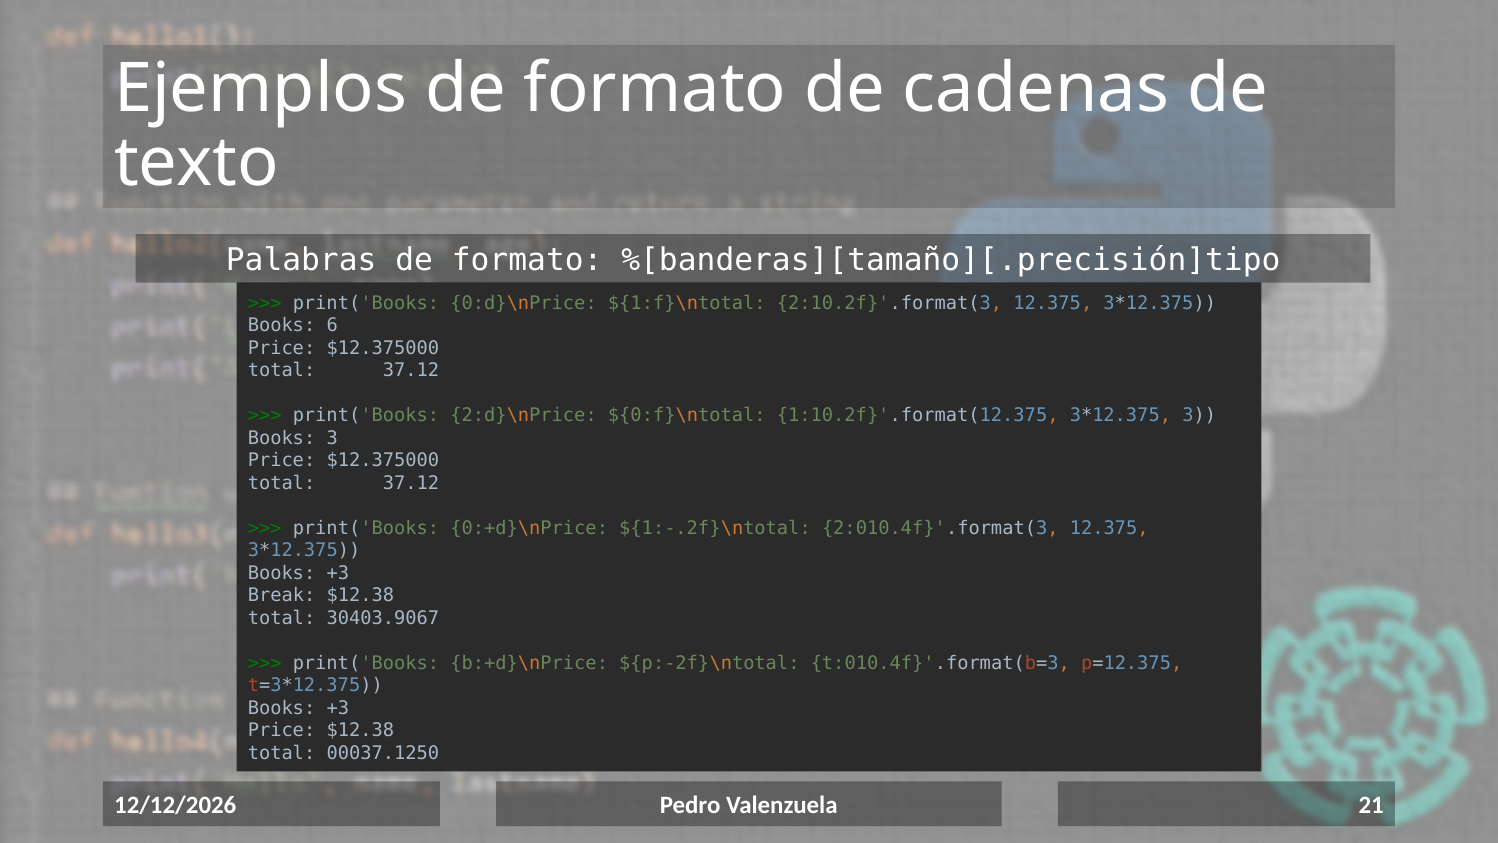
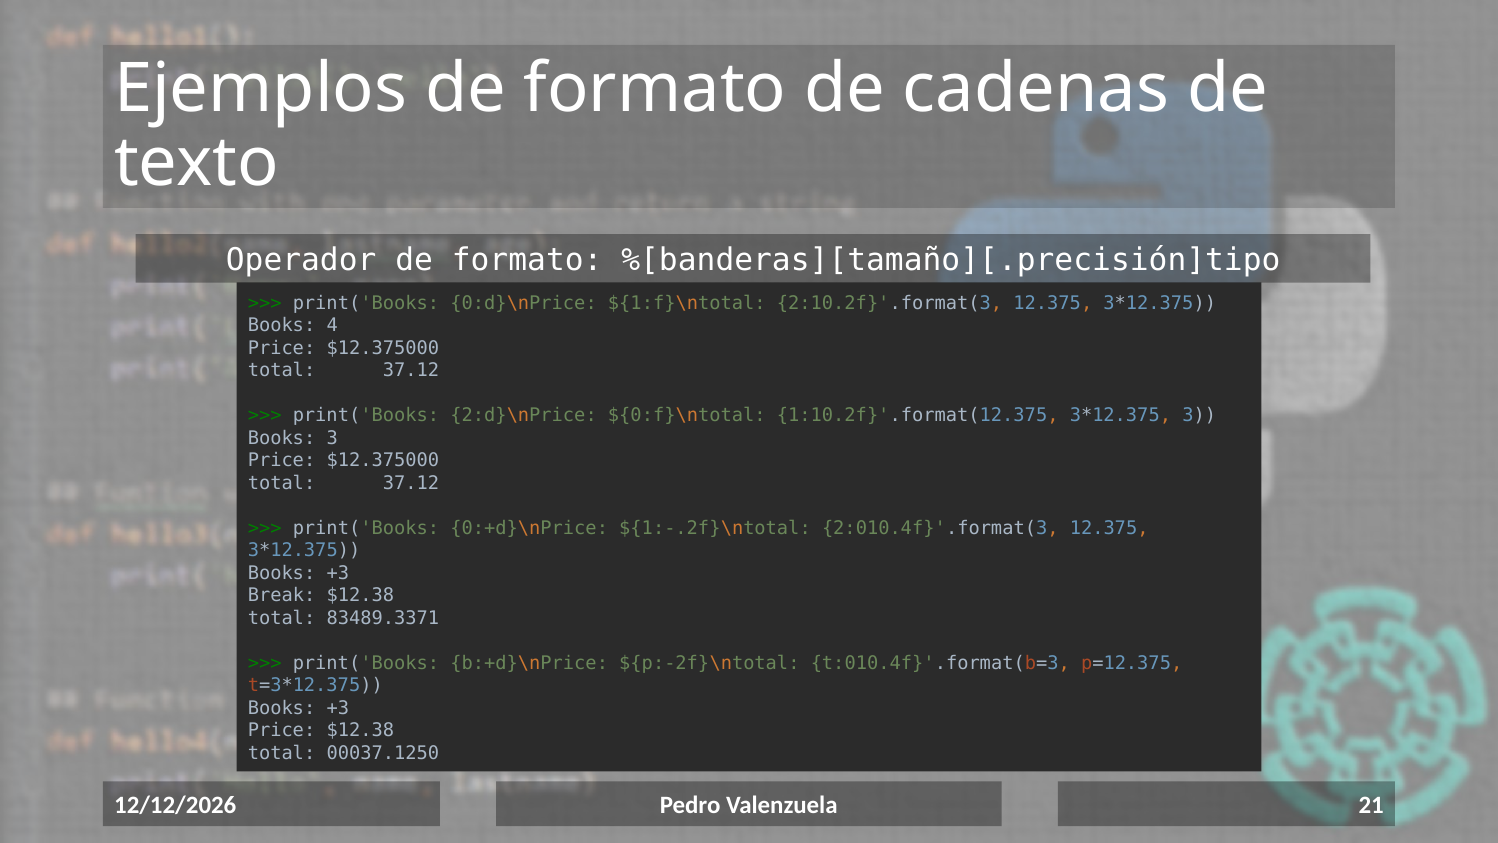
Palabras: Palabras -> Operador (301, 260)
6: 6 -> 4 (332, 326)
30403.9067: 30403.9067 -> 83489.3371 (383, 618)
